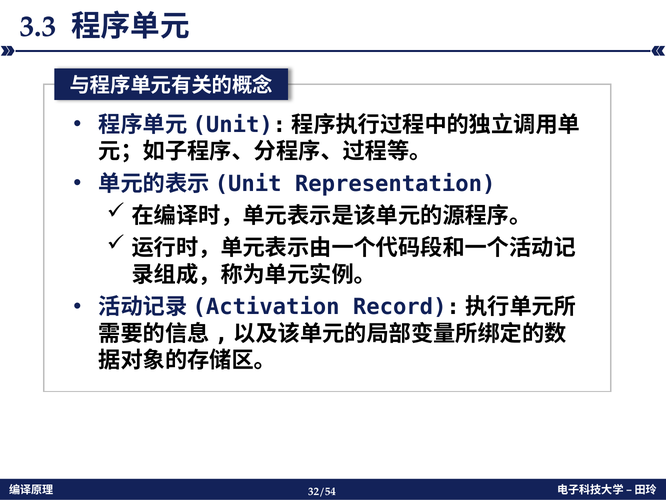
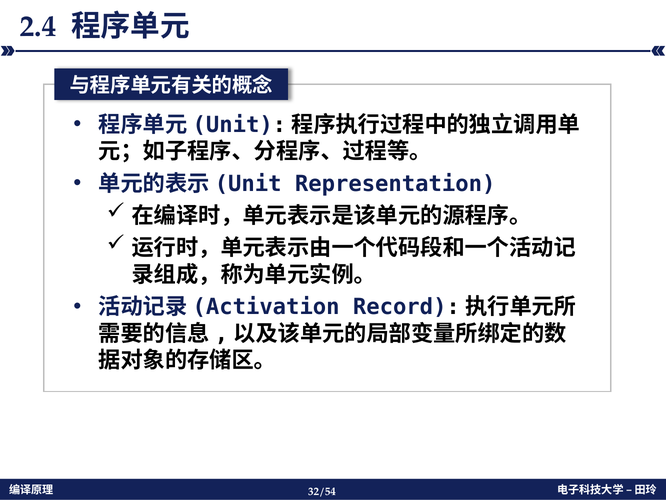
3.3: 3.3 -> 2.4 (38, 26)
